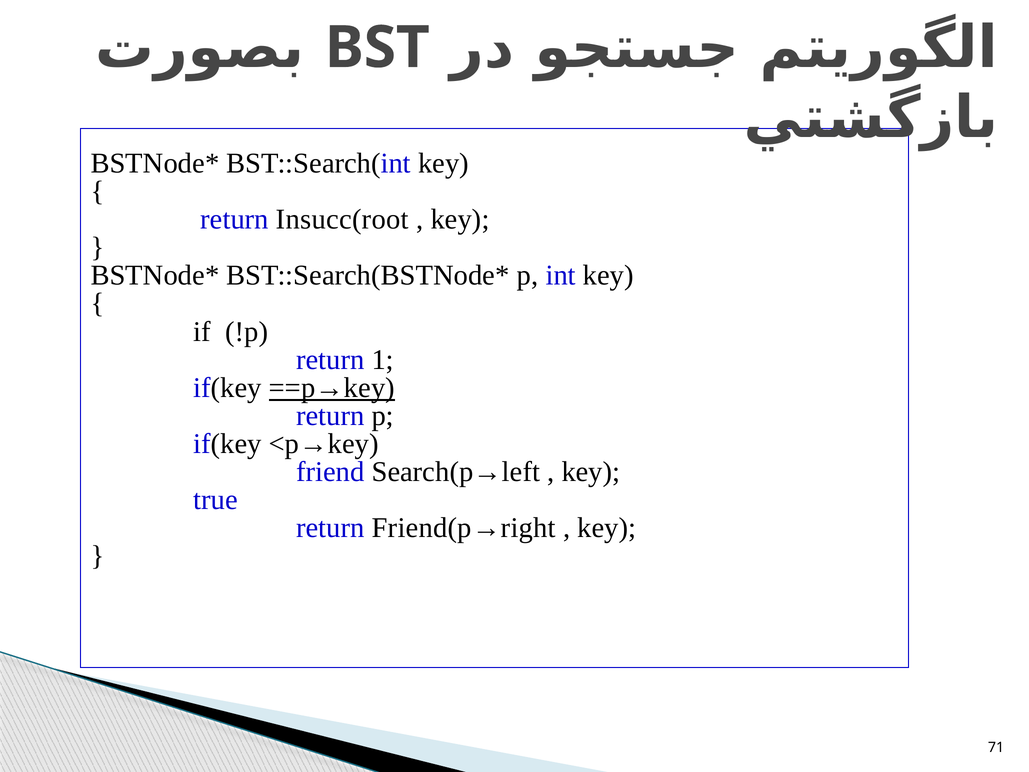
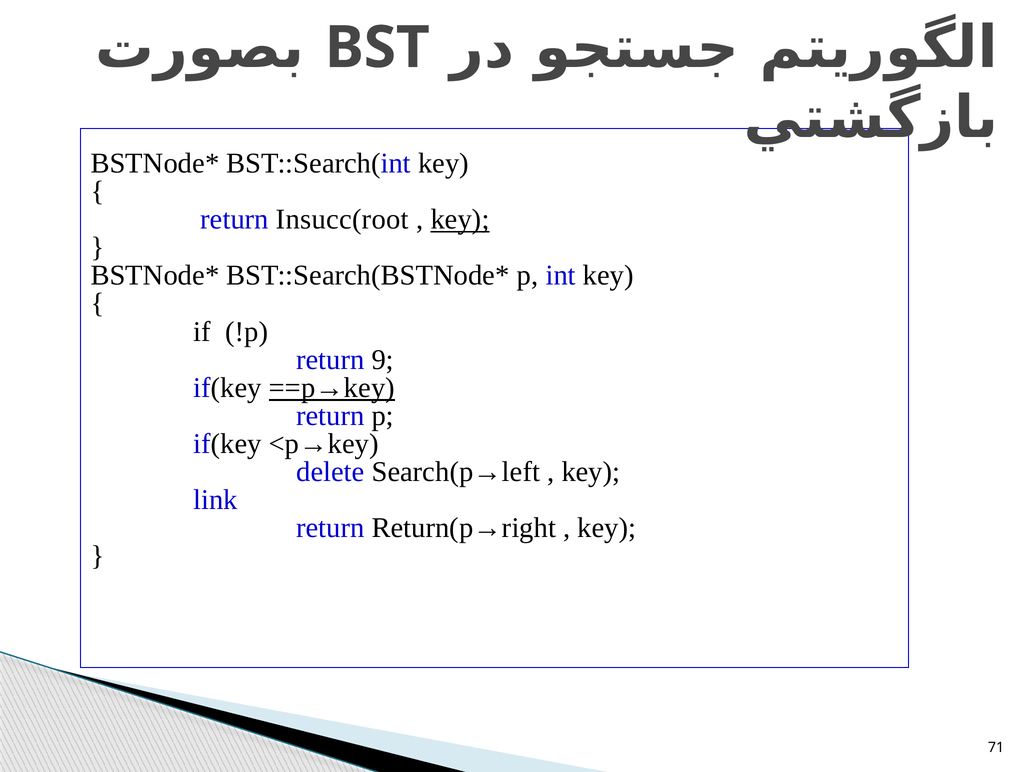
key underline: none -> present (460, 219)
1: 1 -> 9 (383, 360)
friend: friend -> delete (330, 472)
true: true -> link (216, 500)
Friend(p→right: Friend(p→right -> Return(p→right (464, 528)
